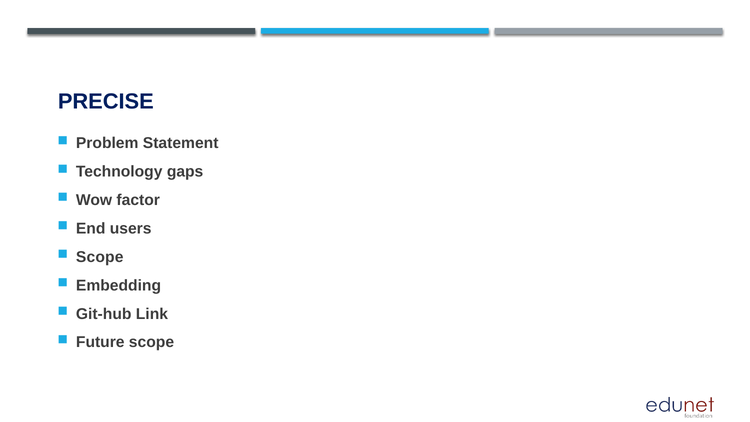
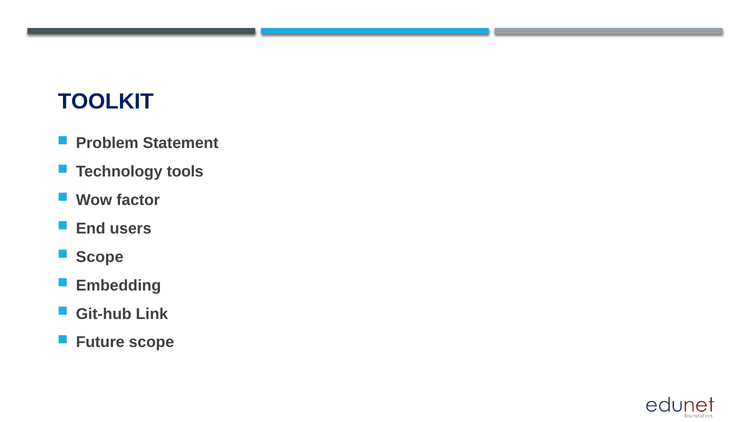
PRECISE: PRECISE -> TOOLKIT (106, 101)
gaps: gaps -> tools (185, 172)
